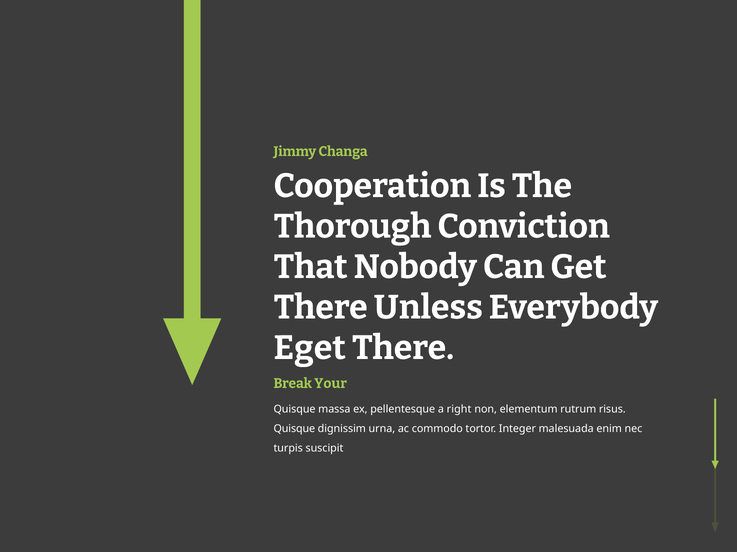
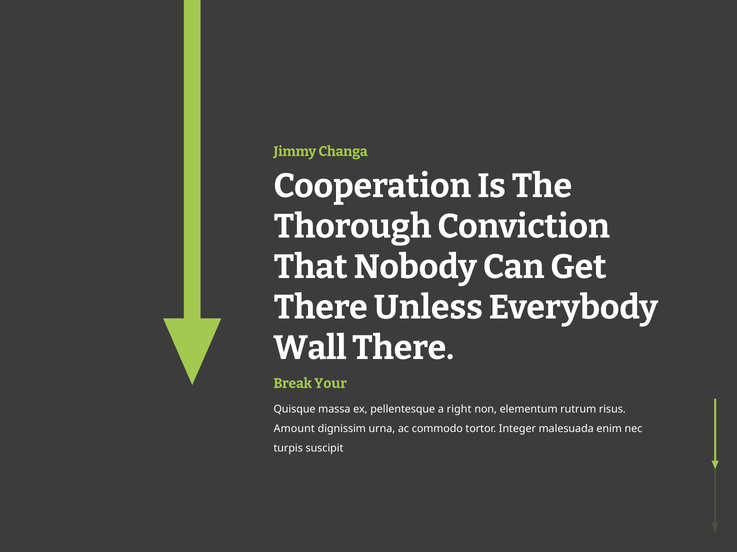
Eget: Eget -> Wall (310, 348)
Quisque: Quisque -> Amount (294, 429)
